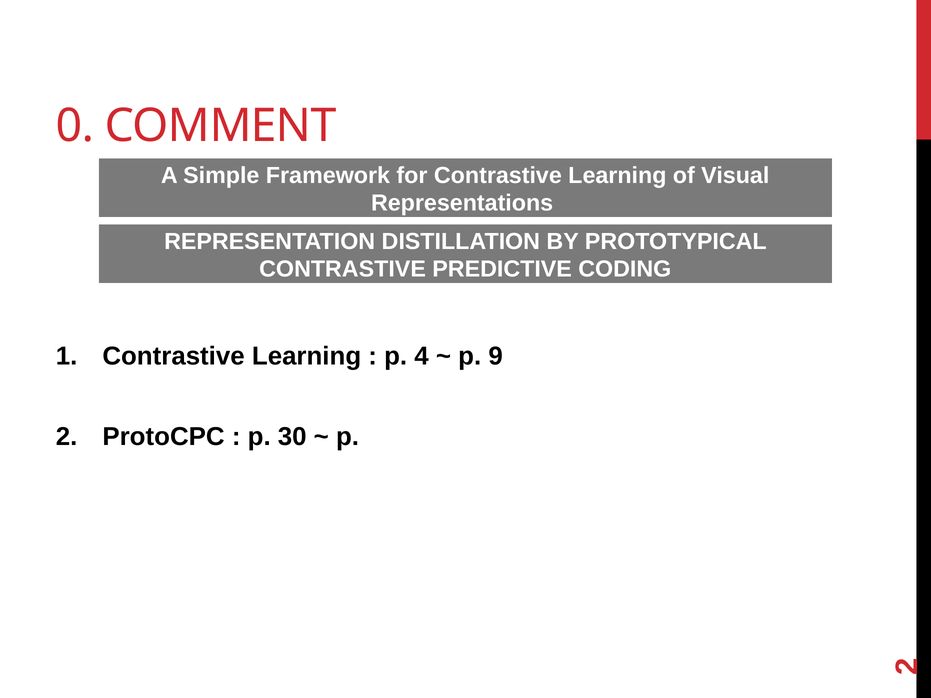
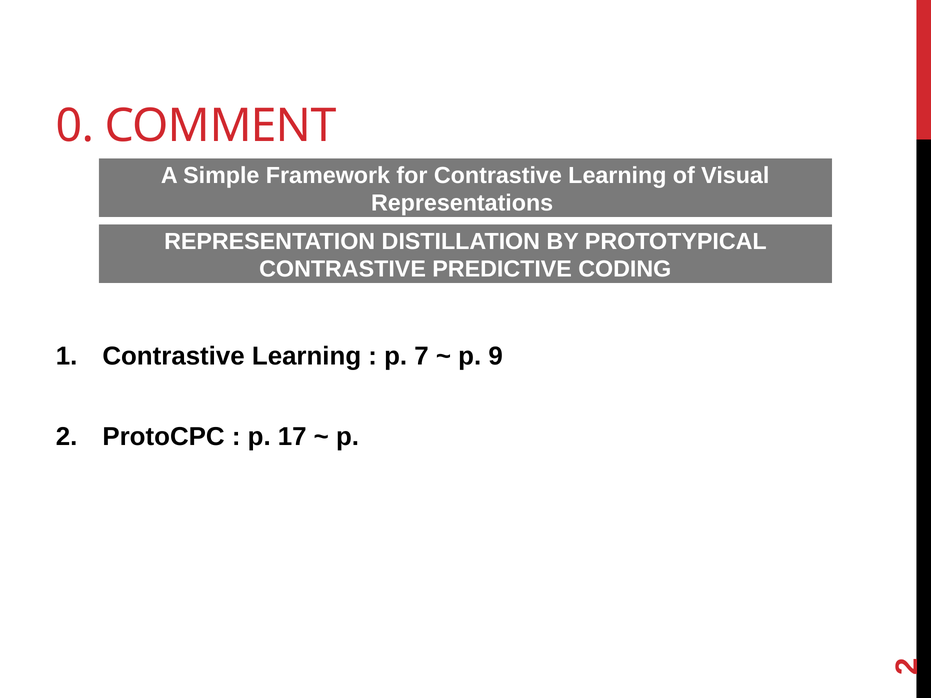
4: 4 -> 7 (422, 356)
30: 30 -> 17 (292, 437)
